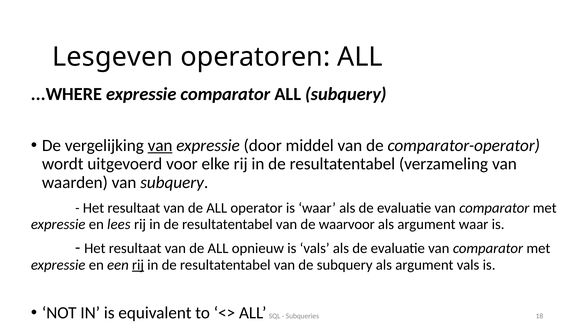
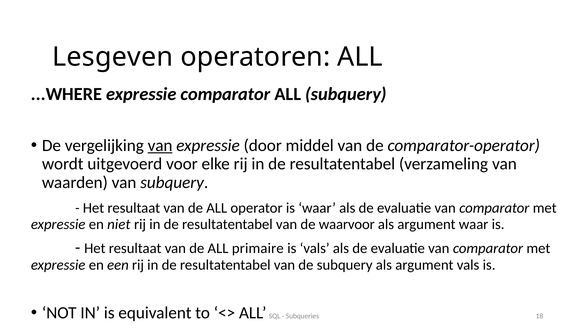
lees: lees -> niet (119, 224)
opnieuw: opnieuw -> primaire (258, 248)
rij underline: present -> none (138, 265)
